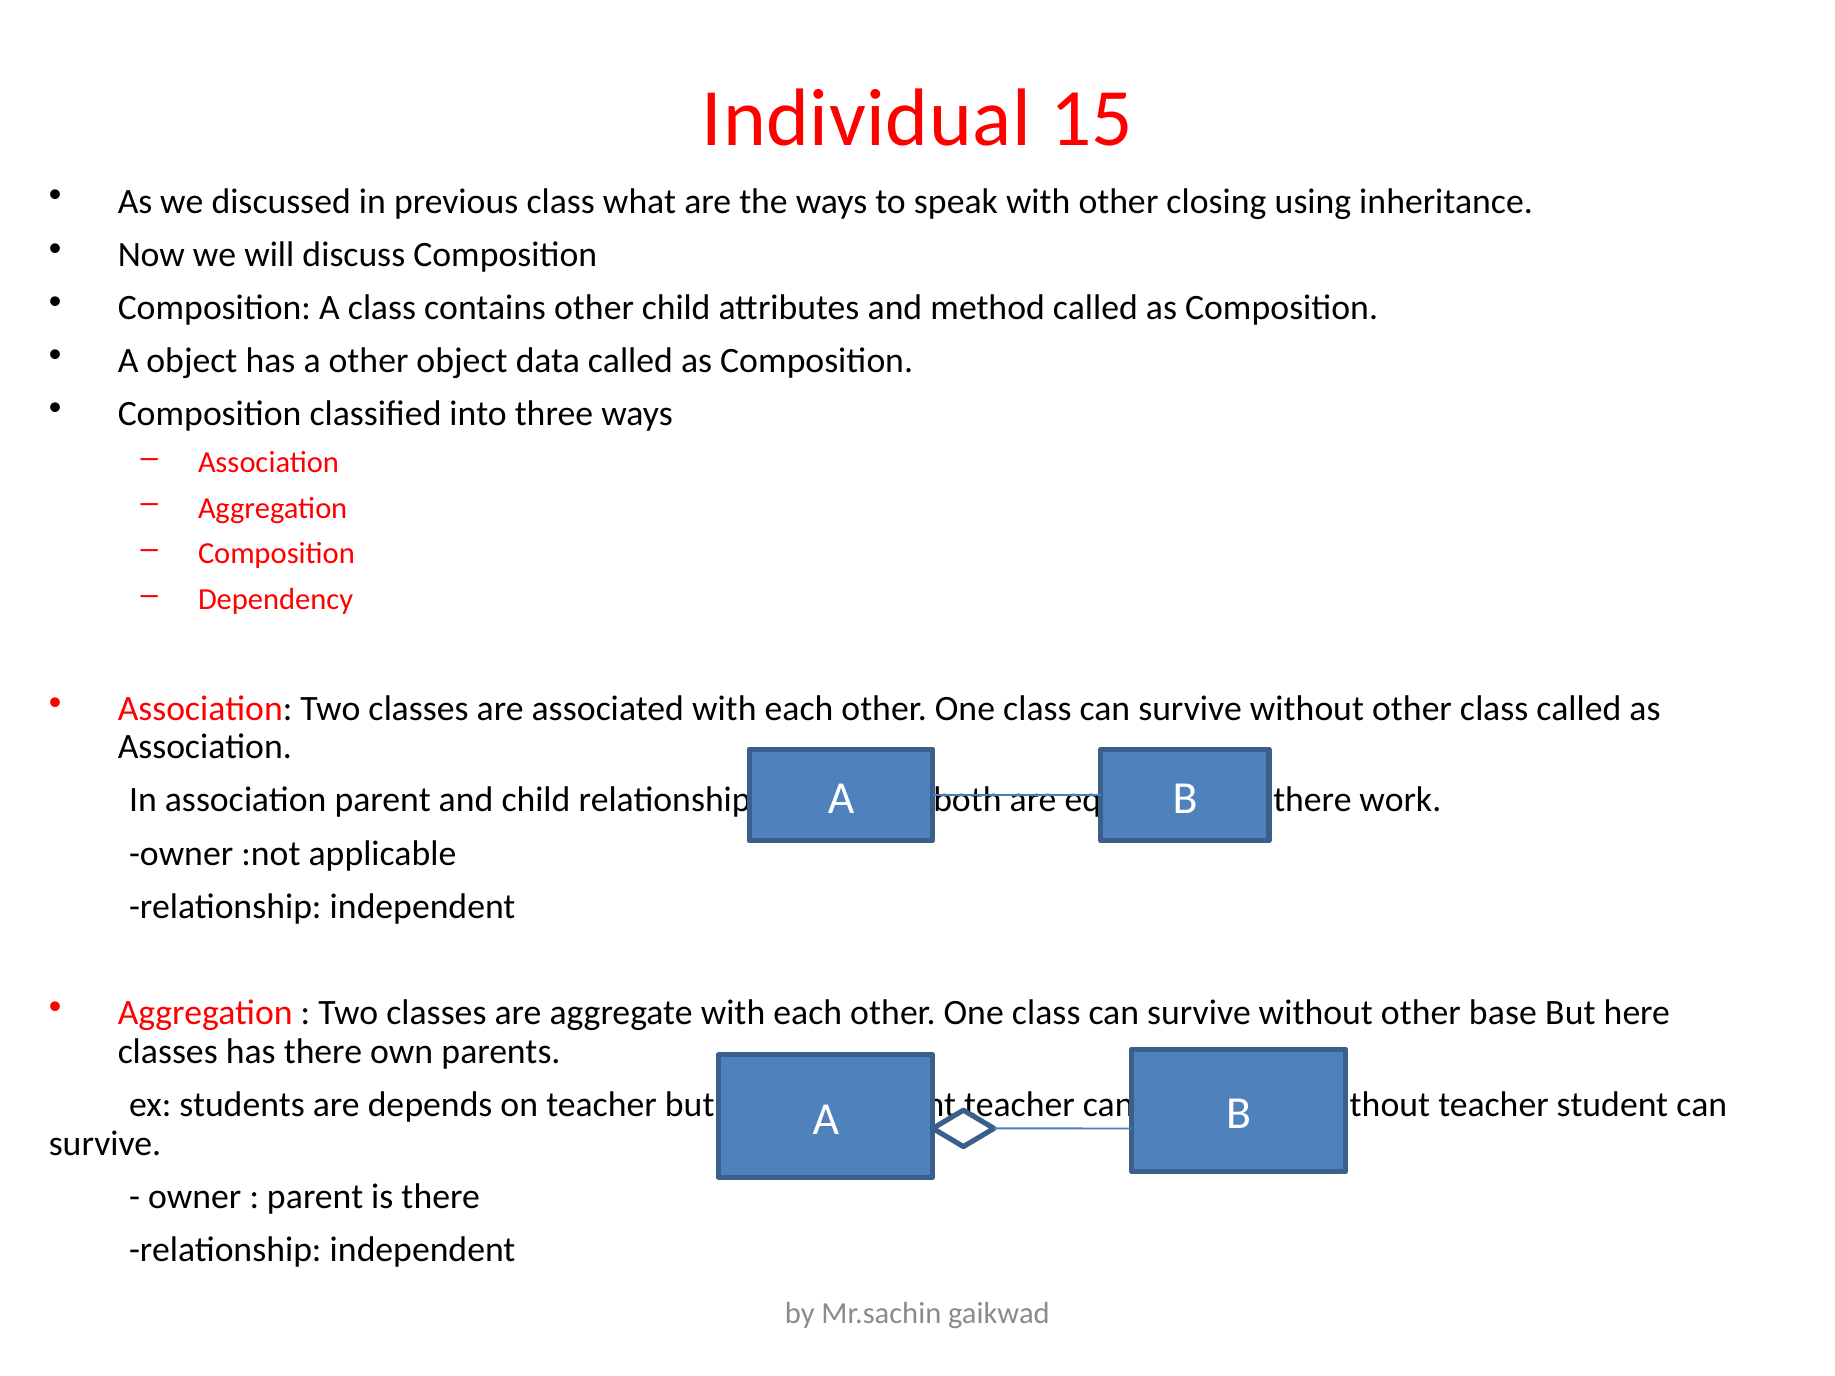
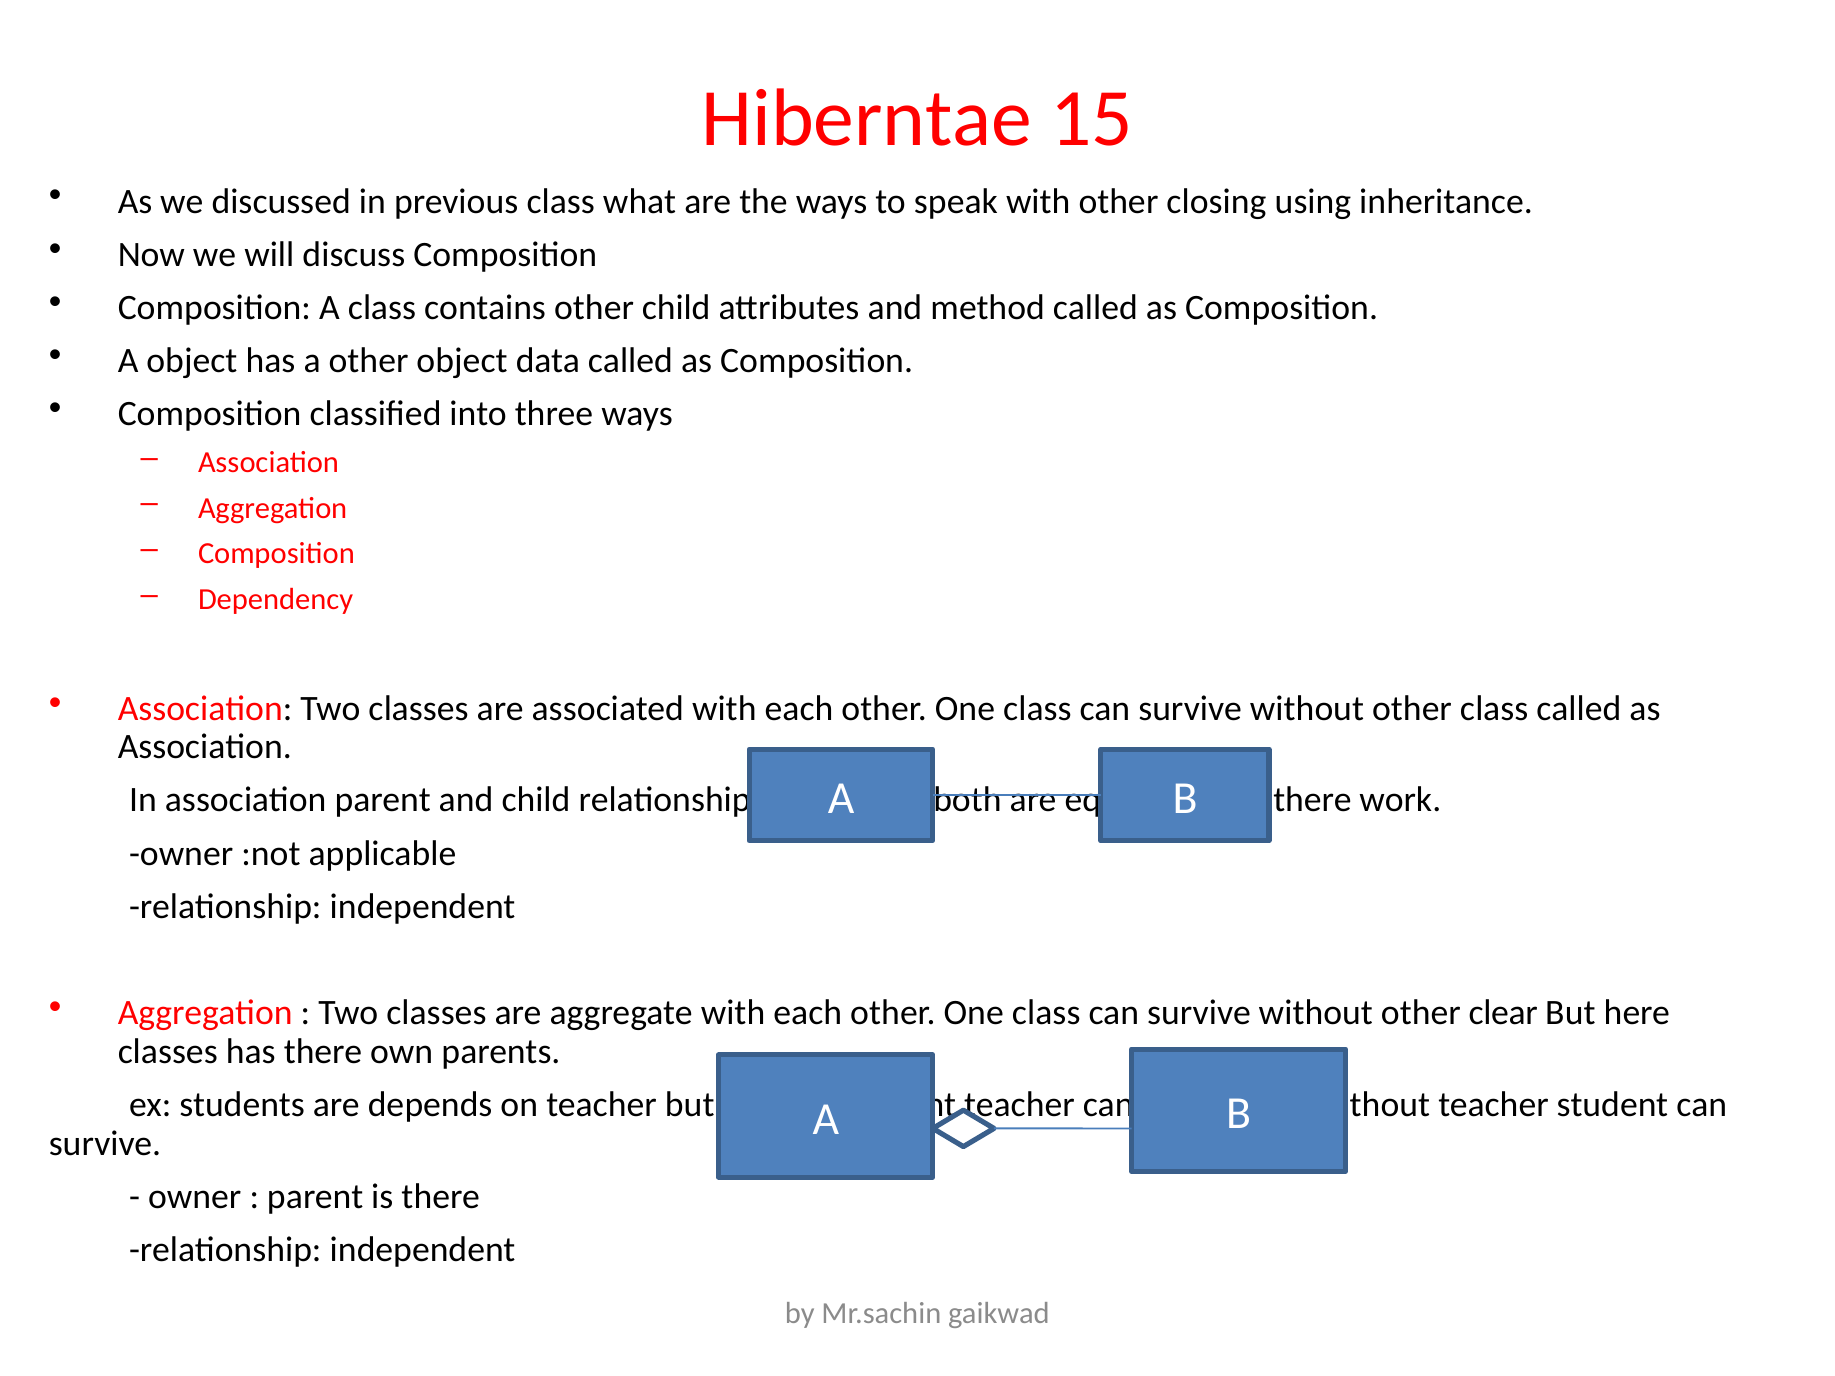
Individual: Individual -> Hiberntae (867, 119)
base: base -> clear (1503, 1013)
